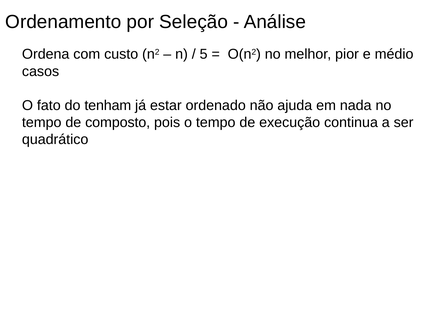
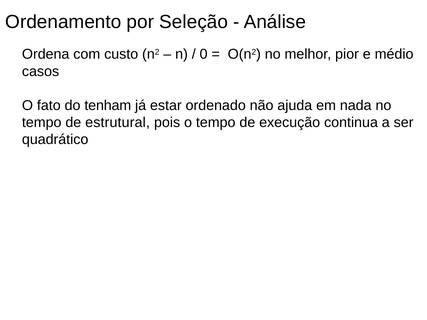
5: 5 -> 0 (204, 54)
composto: composto -> estrutural (118, 123)
